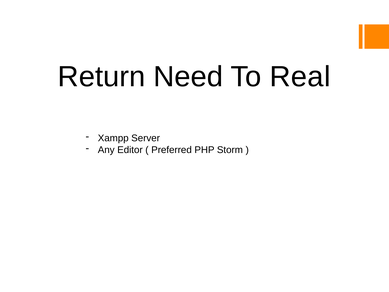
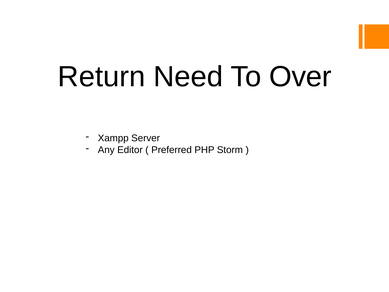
Real: Real -> Over (300, 77)
